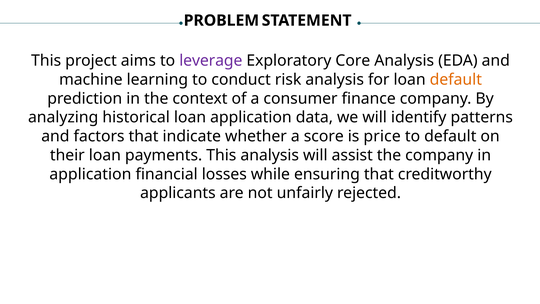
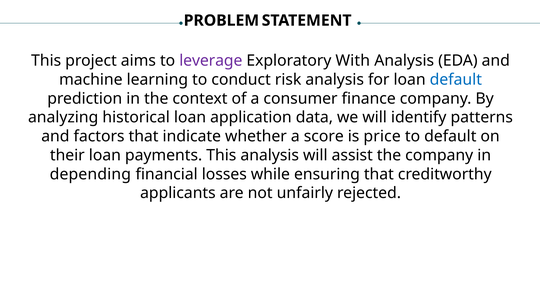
Core: Core -> With (353, 61)
default colour: orange -> blue (456, 79)
application: application -> depending (90, 174)
